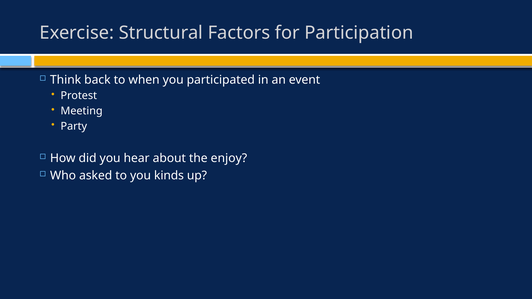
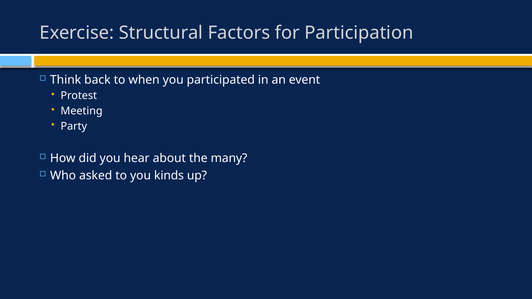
enjoy: enjoy -> many (229, 158)
